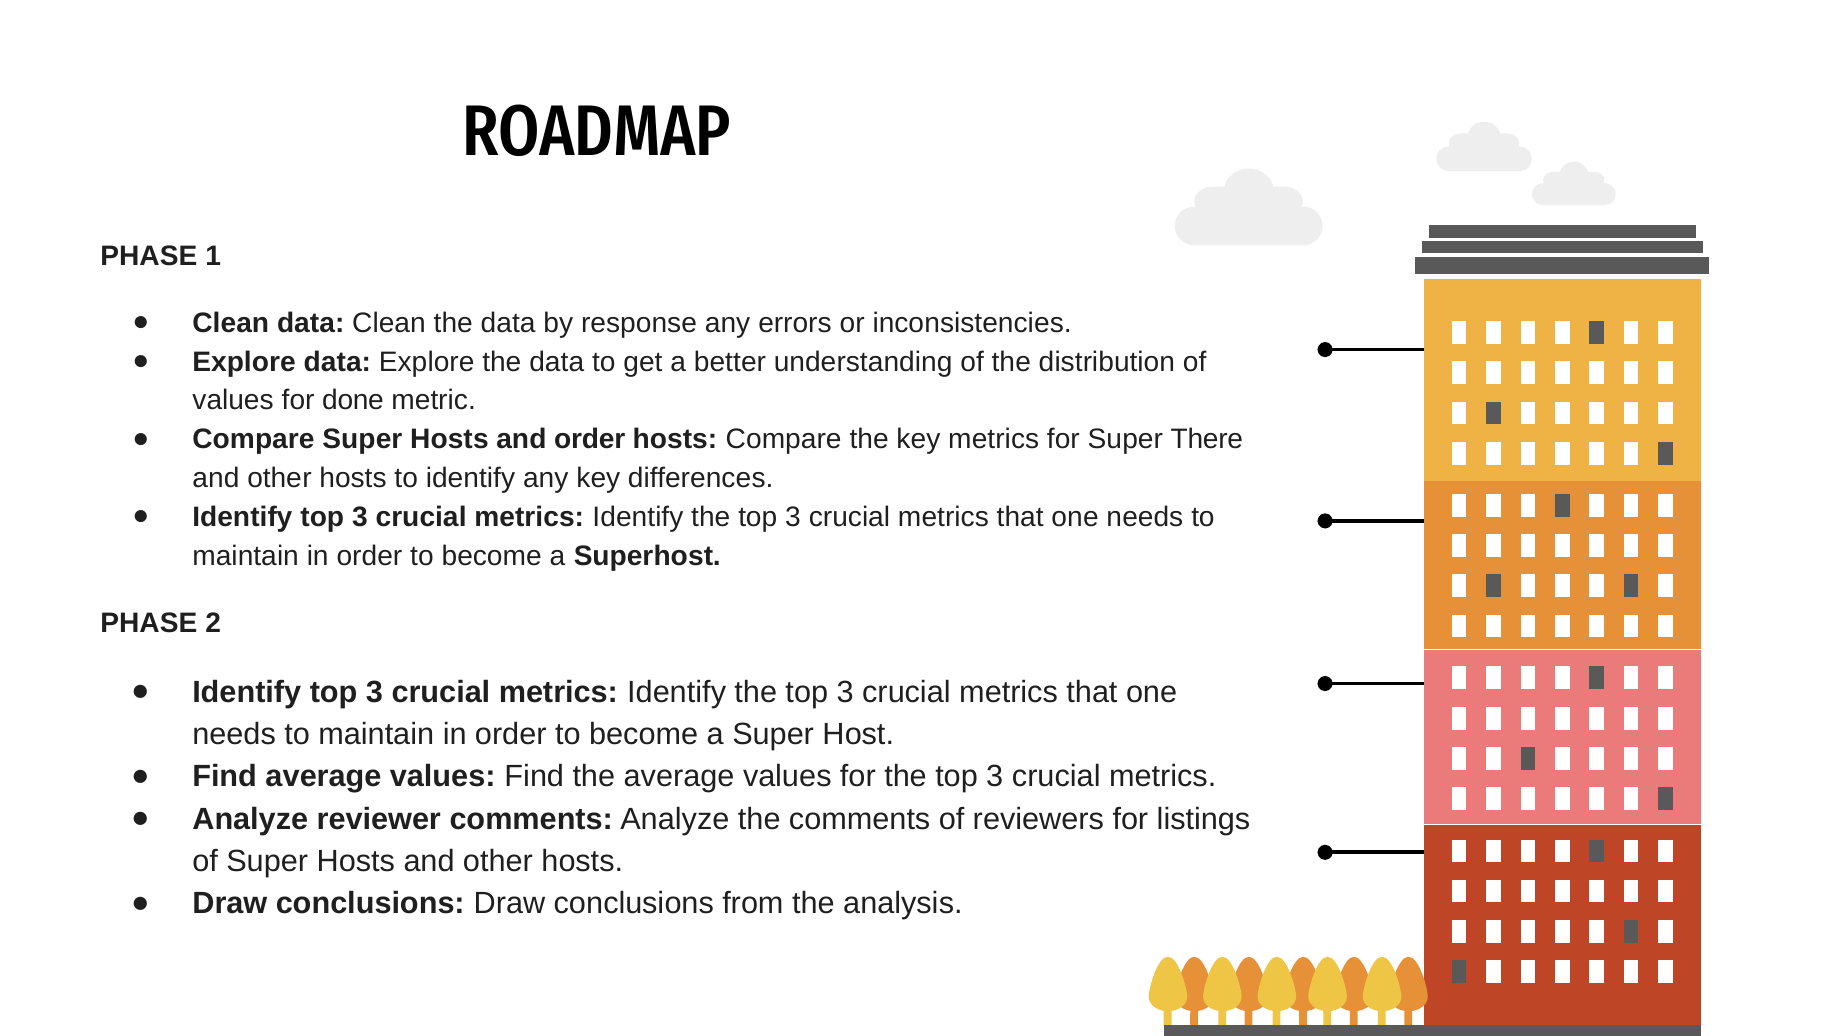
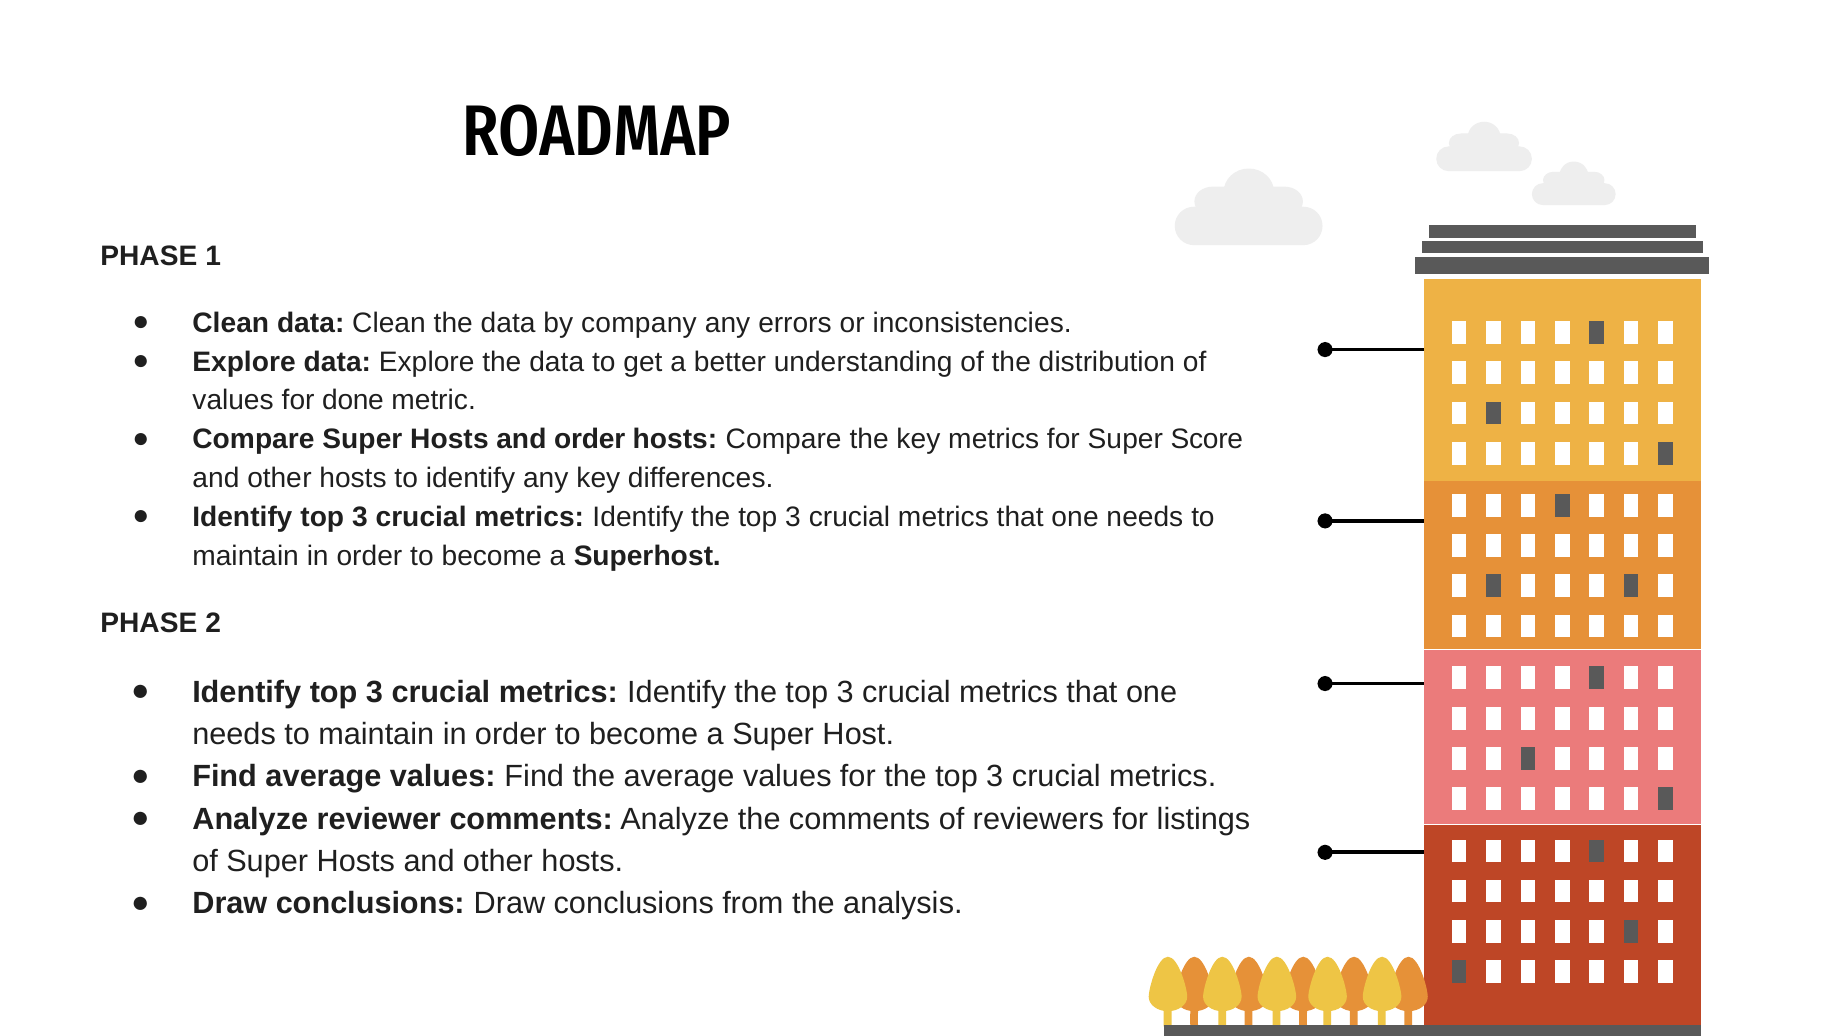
response: response -> company (639, 323)
There: There -> Score (1207, 440)
